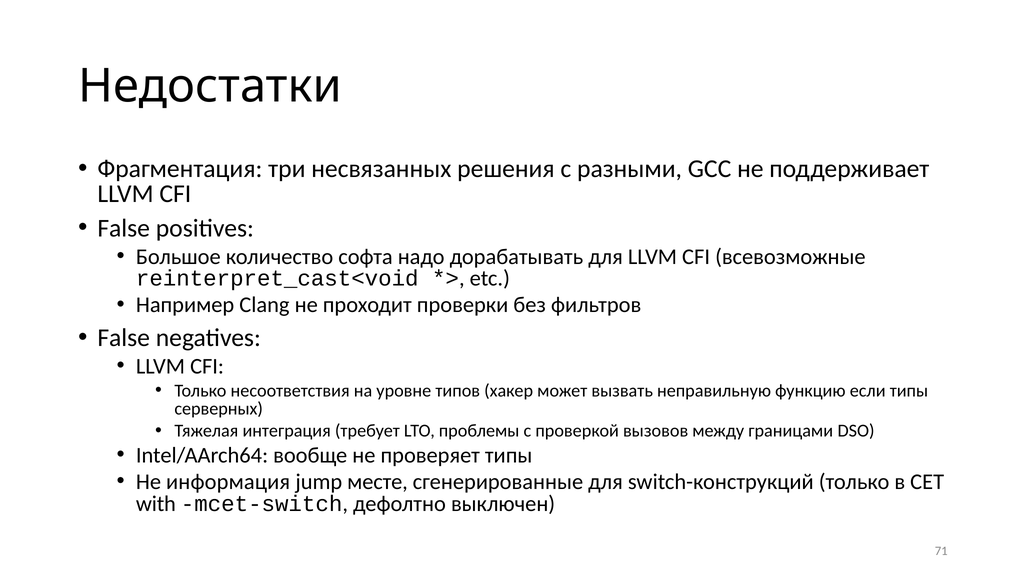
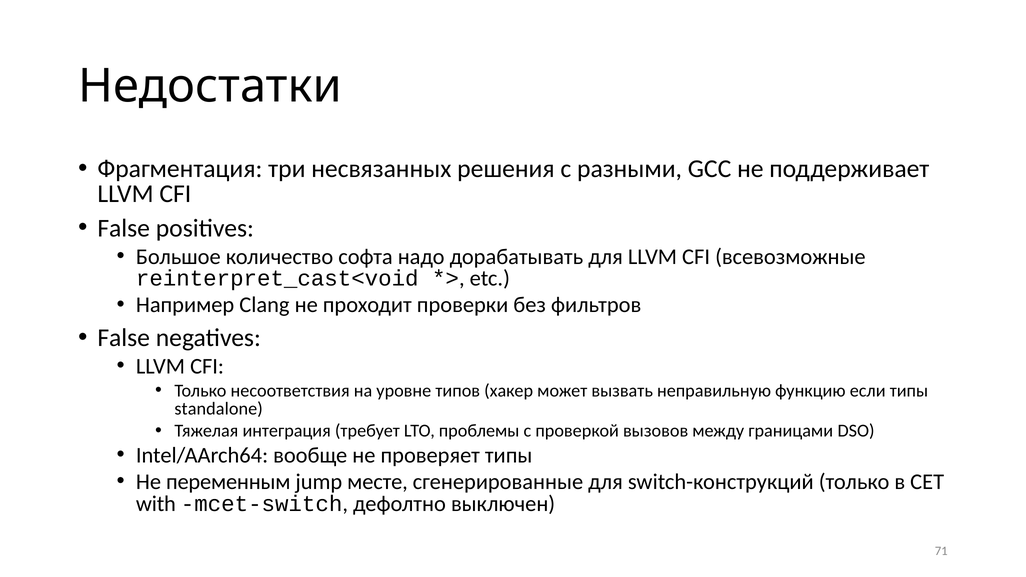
серверных: серверных -> standalone (219, 409)
информация: информация -> переменным (228, 482)
